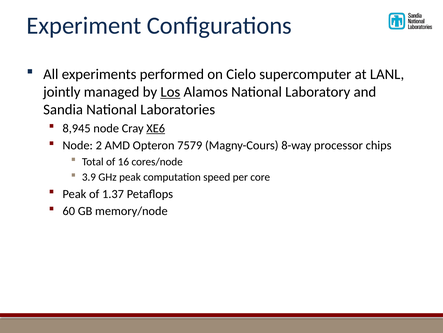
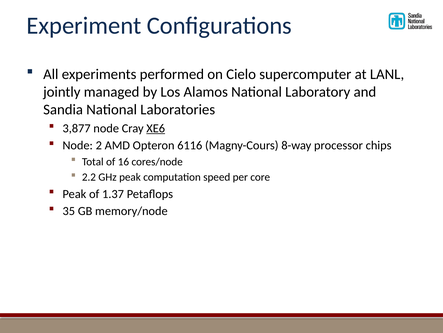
Los underline: present -> none (170, 92)
8,945: 8,945 -> 3,877 (77, 128)
7579: 7579 -> 6116 (190, 145)
3.9: 3.9 -> 2.2 (89, 177)
60: 60 -> 35 (69, 211)
